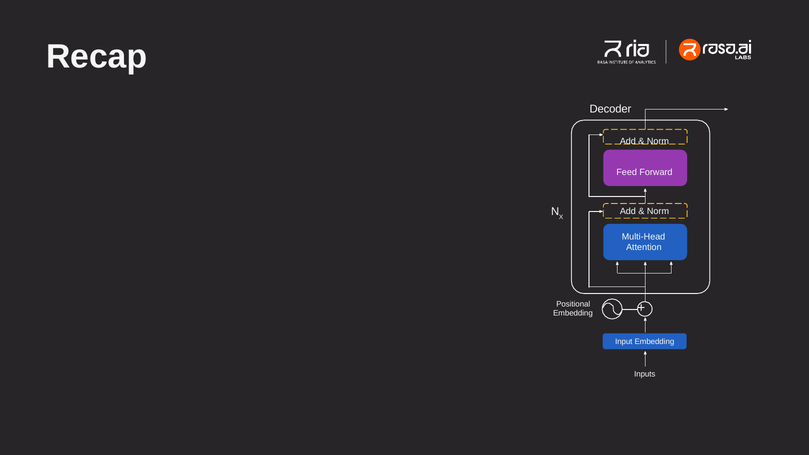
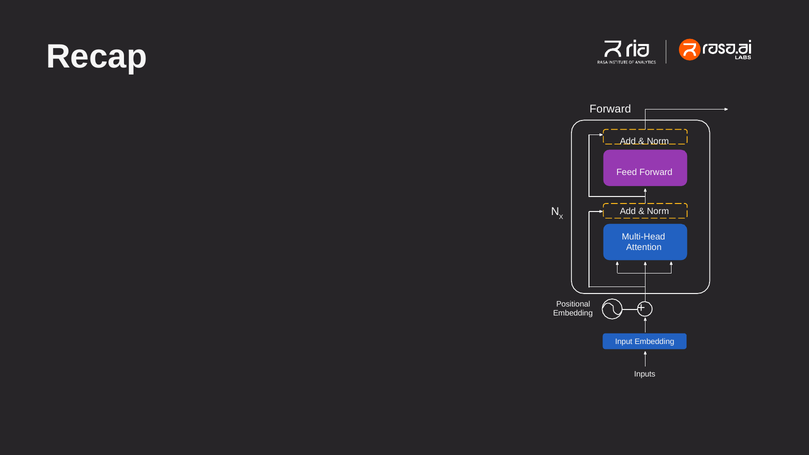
Decoder: Decoder -> Forward (610, 109)
